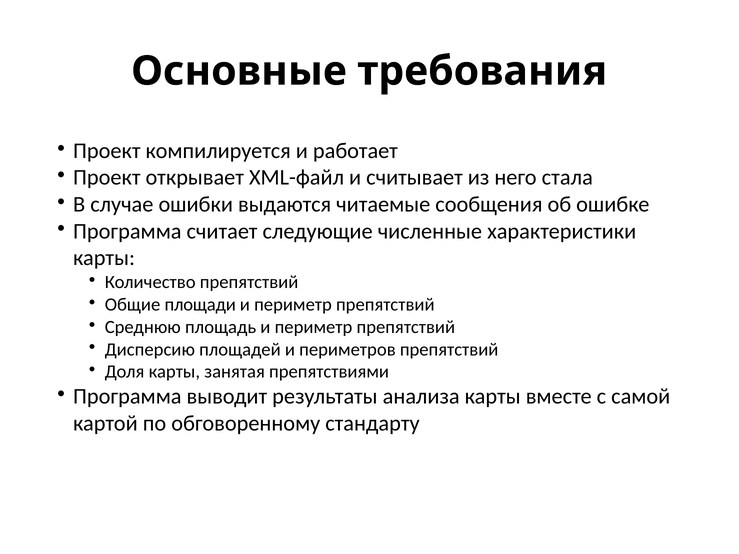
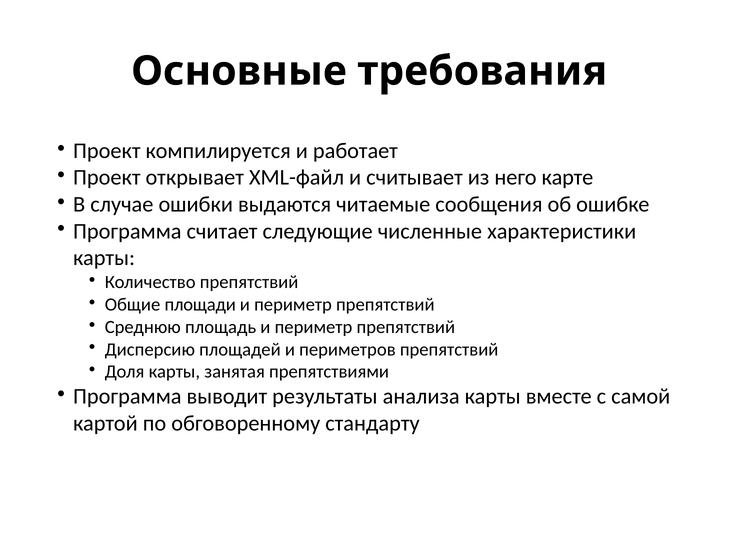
стала: стала -> карте (567, 178)
